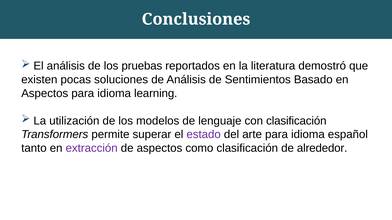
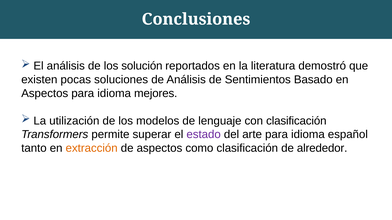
pruebas: pruebas -> solución (142, 66)
learning: learning -> mejores (156, 94)
extracción colour: purple -> orange (92, 149)
